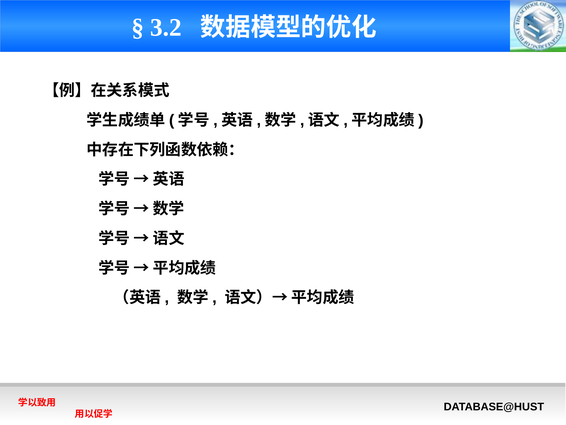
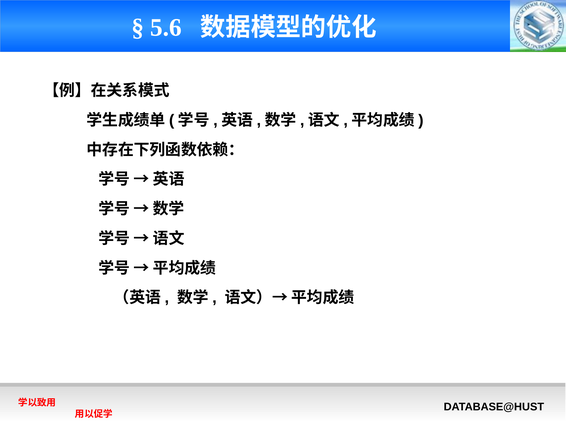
3.2: 3.2 -> 5.6 (166, 28)
